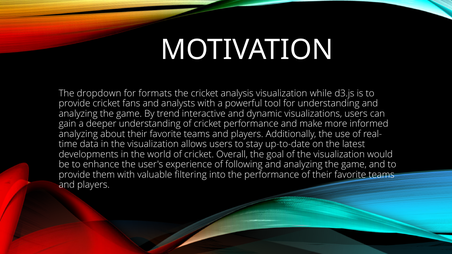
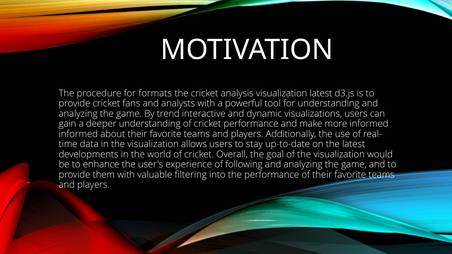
dropdown: dropdown -> procedure (99, 93)
visualization while: while -> latest (321, 93)
analyzing: analyzing -> informed (78, 134)
